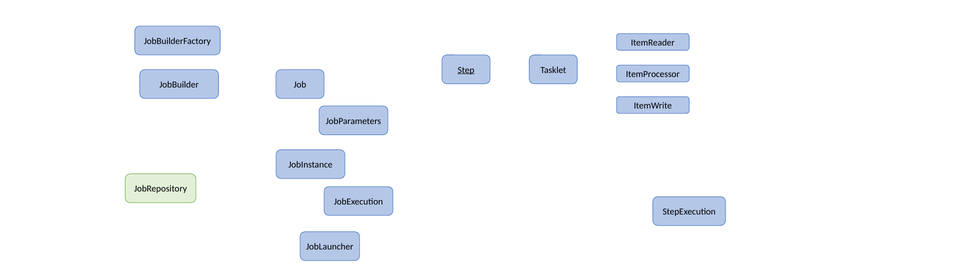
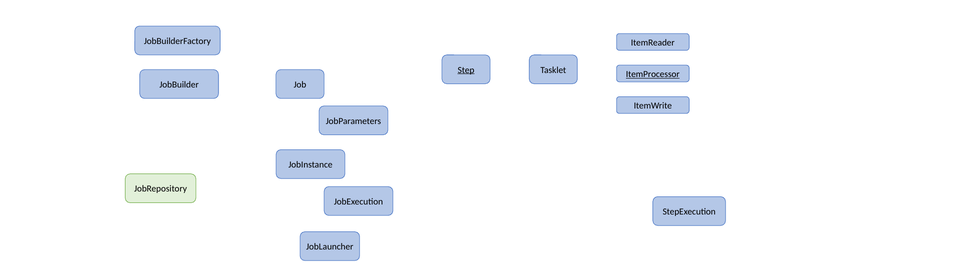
ItemProcessor underline: none -> present (653, 74)
